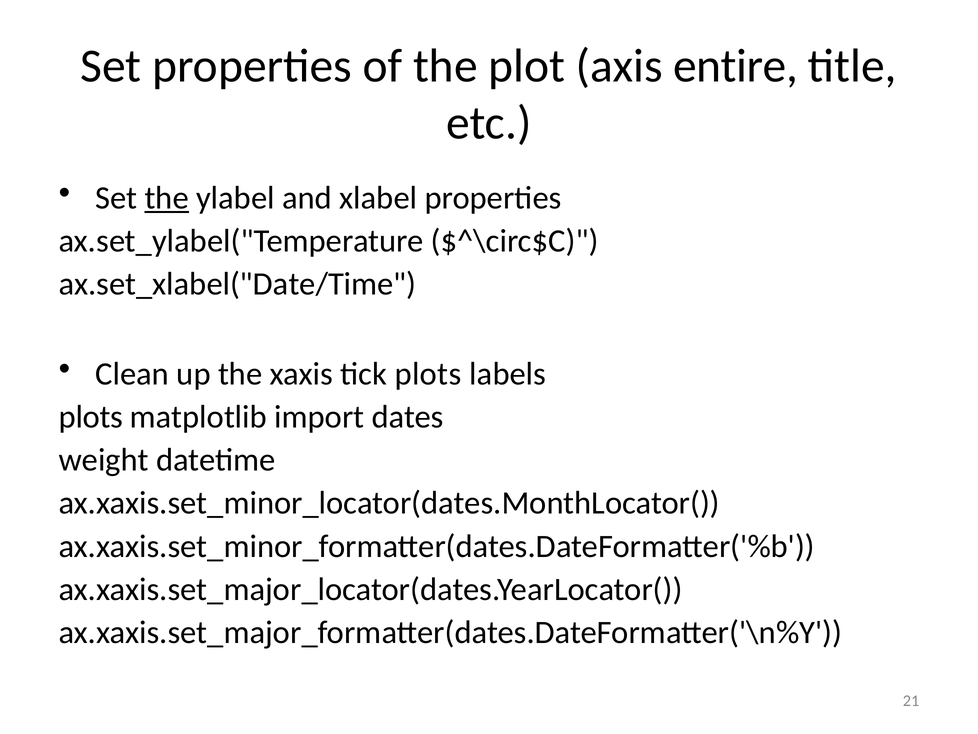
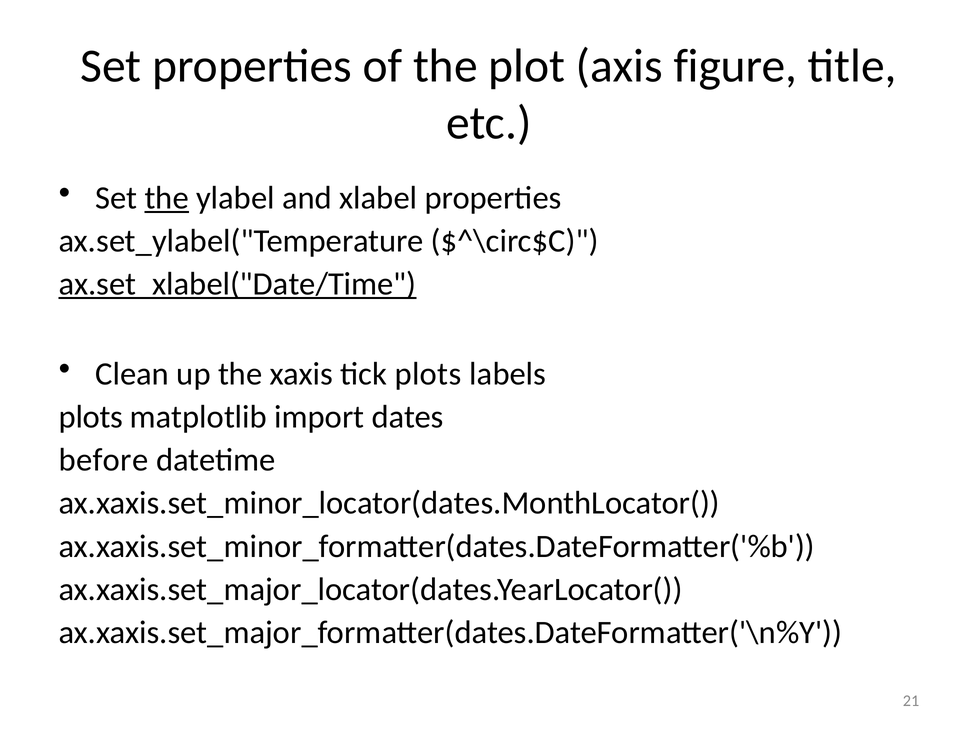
entire: entire -> figure (735, 66)
ax.set_xlabel("Date/Time underline: none -> present (238, 284)
weight: weight -> before (103, 460)
